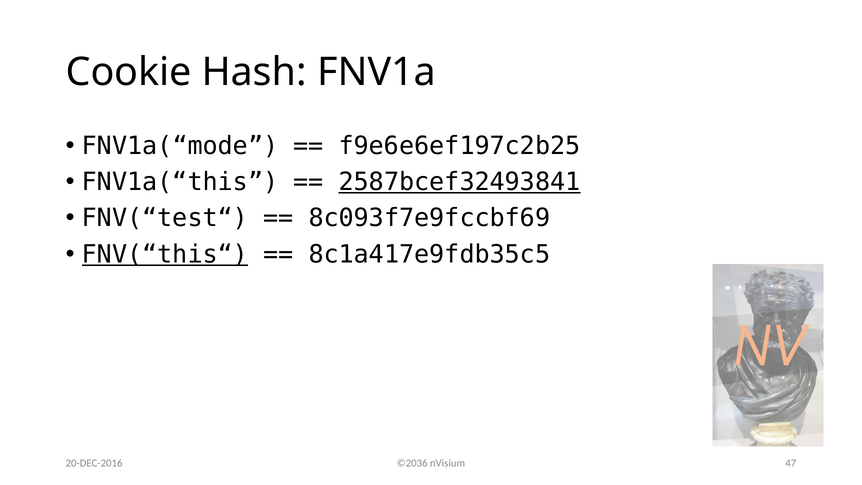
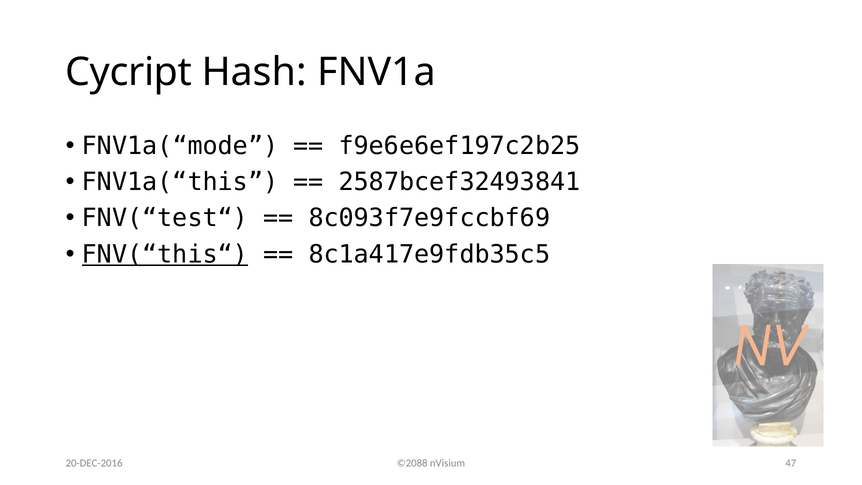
Cookie: Cookie -> Cycript (129, 72)
2587bcef32493841 underline: present -> none (460, 182)
©2036: ©2036 -> ©2088 (412, 463)
